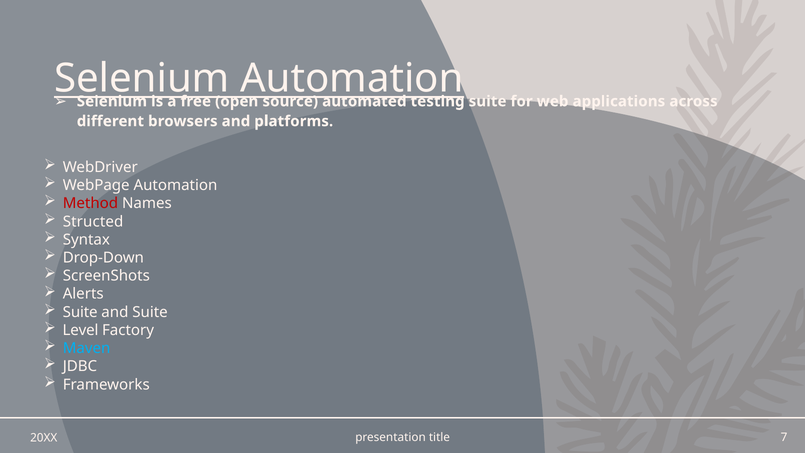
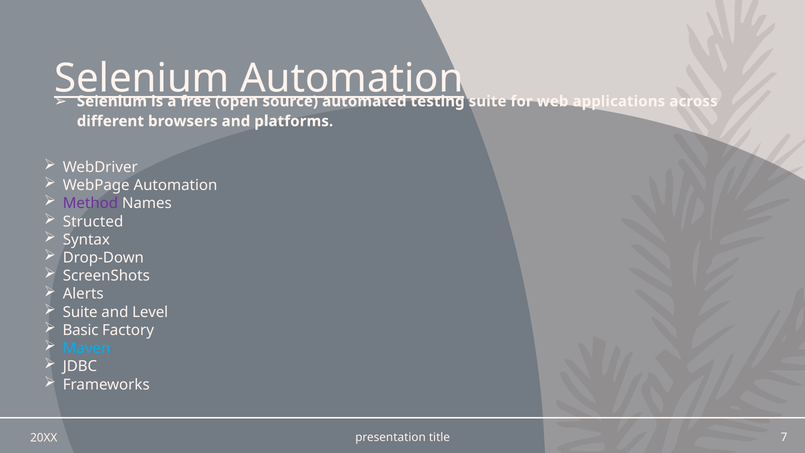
Method colour: red -> purple (90, 203)
and Suite: Suite -> Level (150, 312)
Level: Level -> Basic (81, 330)
